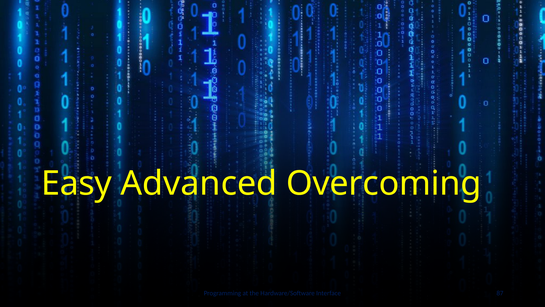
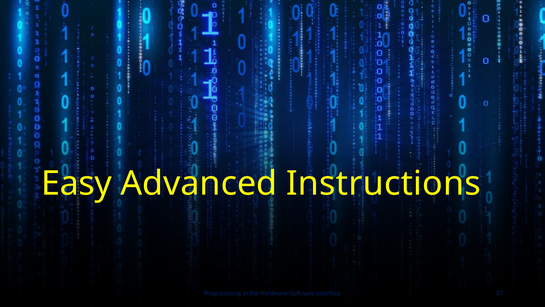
Overcoming: Overcoming -> Instructions (383, 183)
